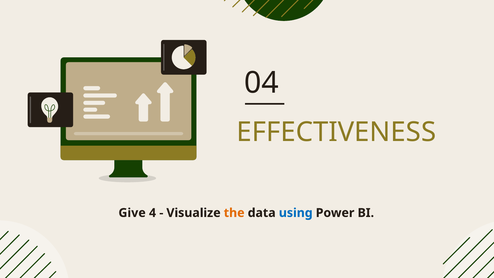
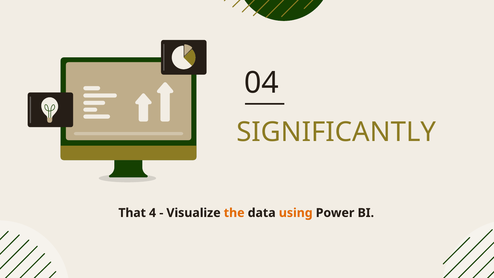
EFFECTIVENESS: EFFECTIVENESS -> SIGNIFICANTLY (336, 132)
Give: Give -> That (132, 213)
using colour: blue -> orange (296, 213)
